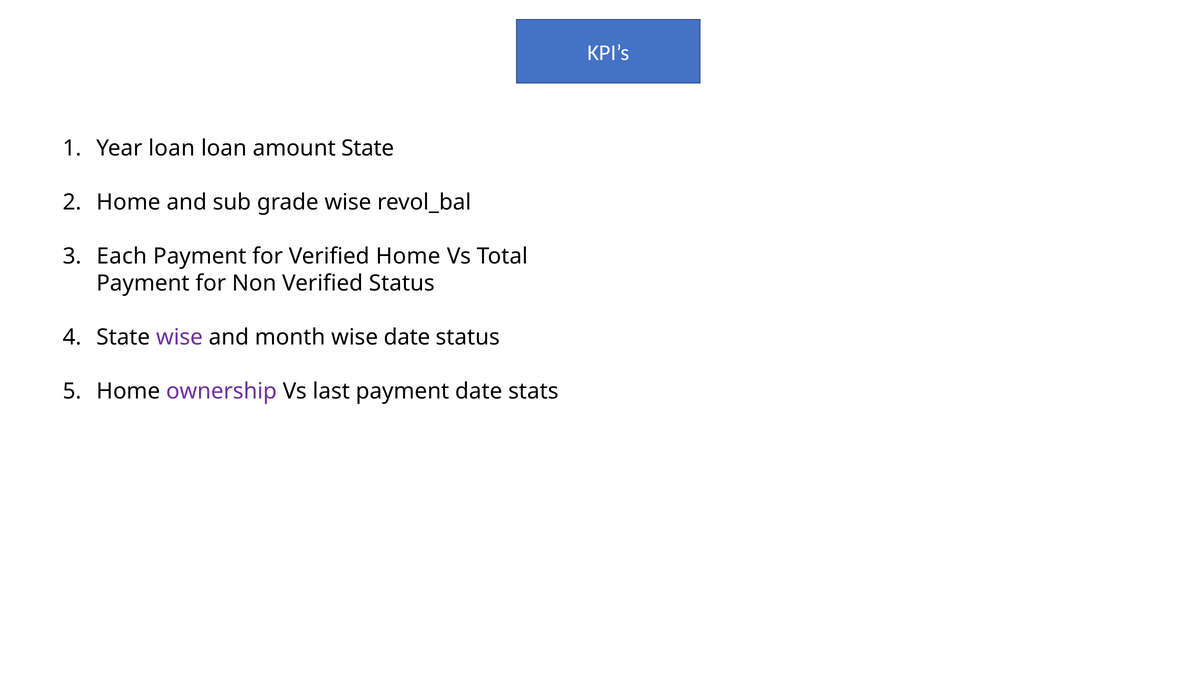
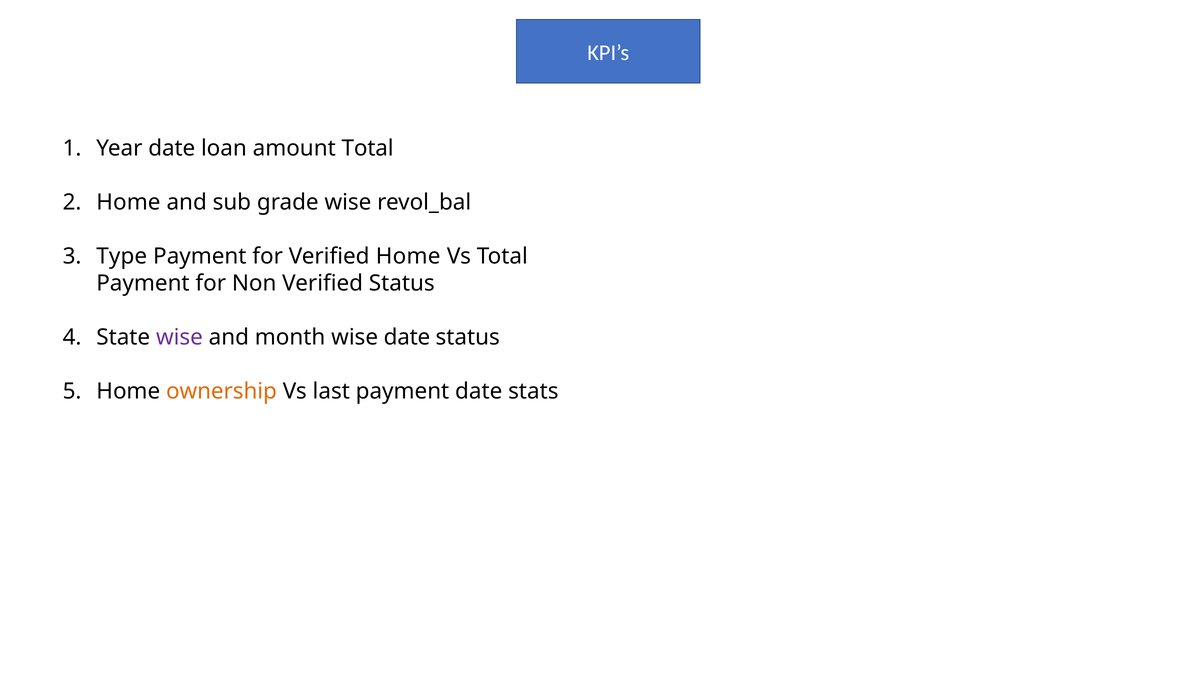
Year loan: loan -> date (172, 148)
amount State: State -> Total (368, 148)
Each: Each -> Type (122, 256)
ownership colour: purple -> orange (221, 391)
